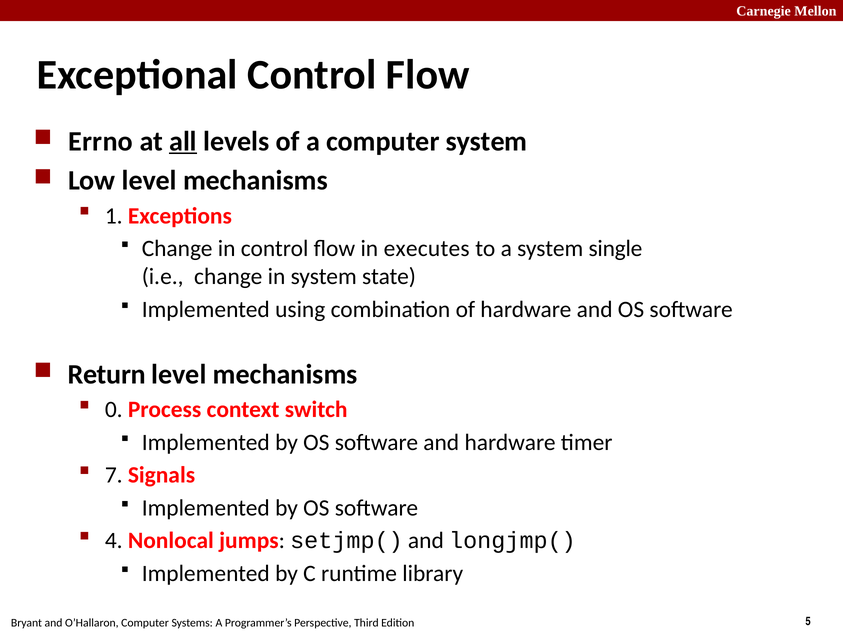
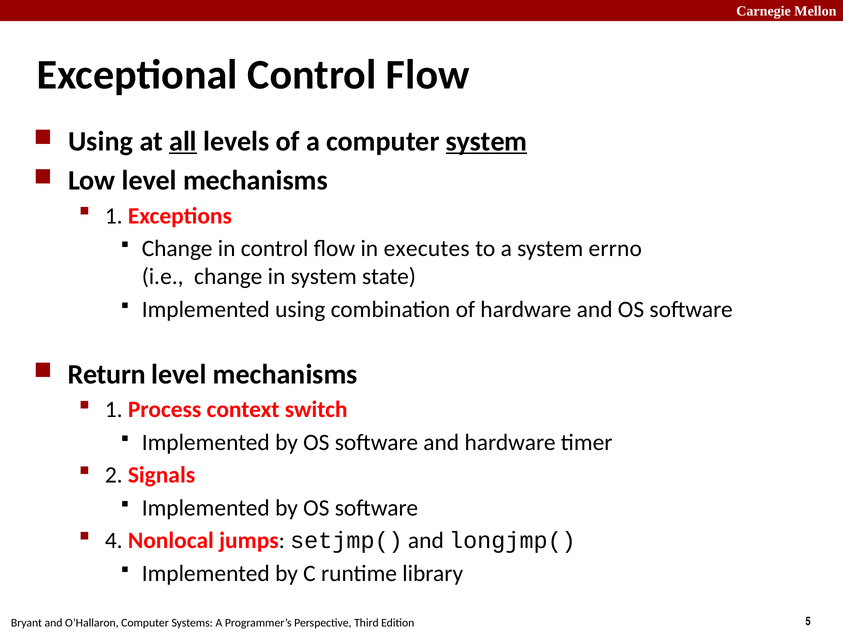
Errno: Errno -> Using (101, 141)
system underline: none -> present (487, 141)
single: single -> errno (615, 249)
0: 0 -> 1 (114, 410)
7: 7 -> 2 (114, 475)
